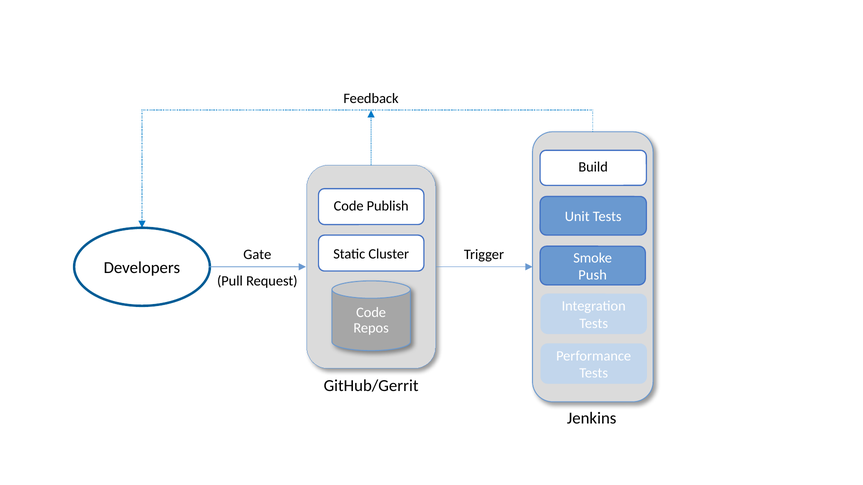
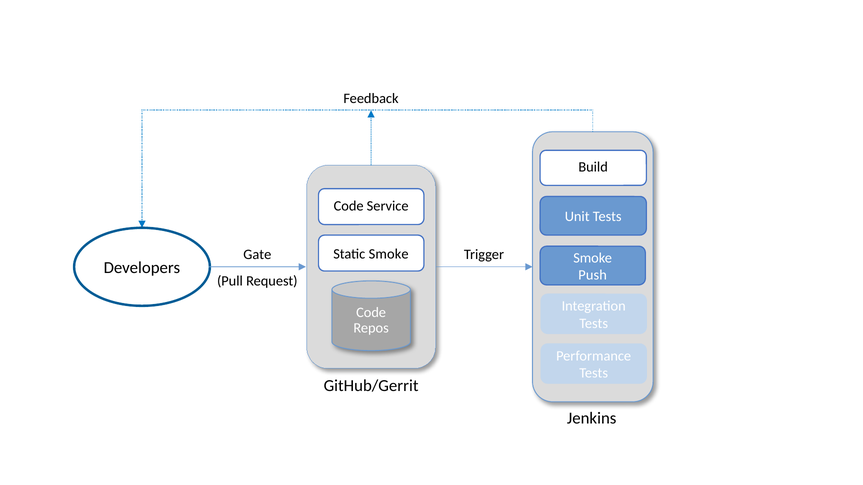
Publish: Publish -> Service (388, 206)
Static Cluster: Cluster -> Smoke (389, 254)
